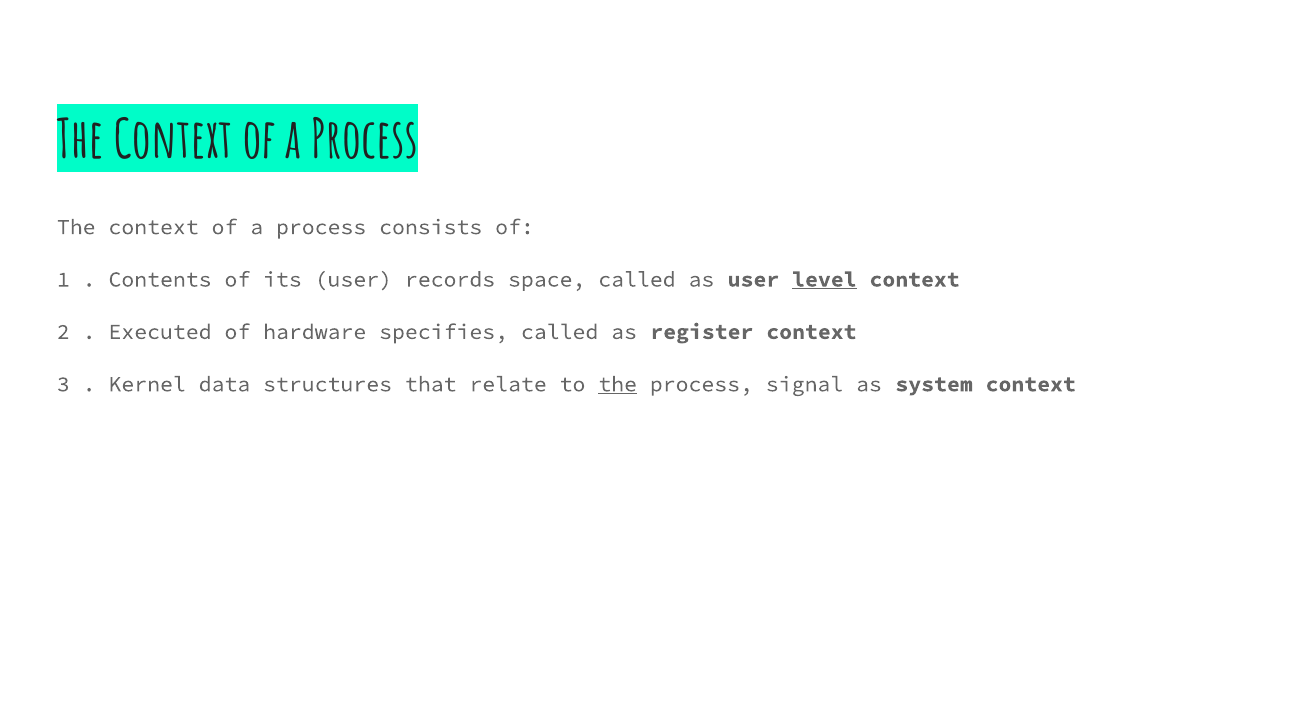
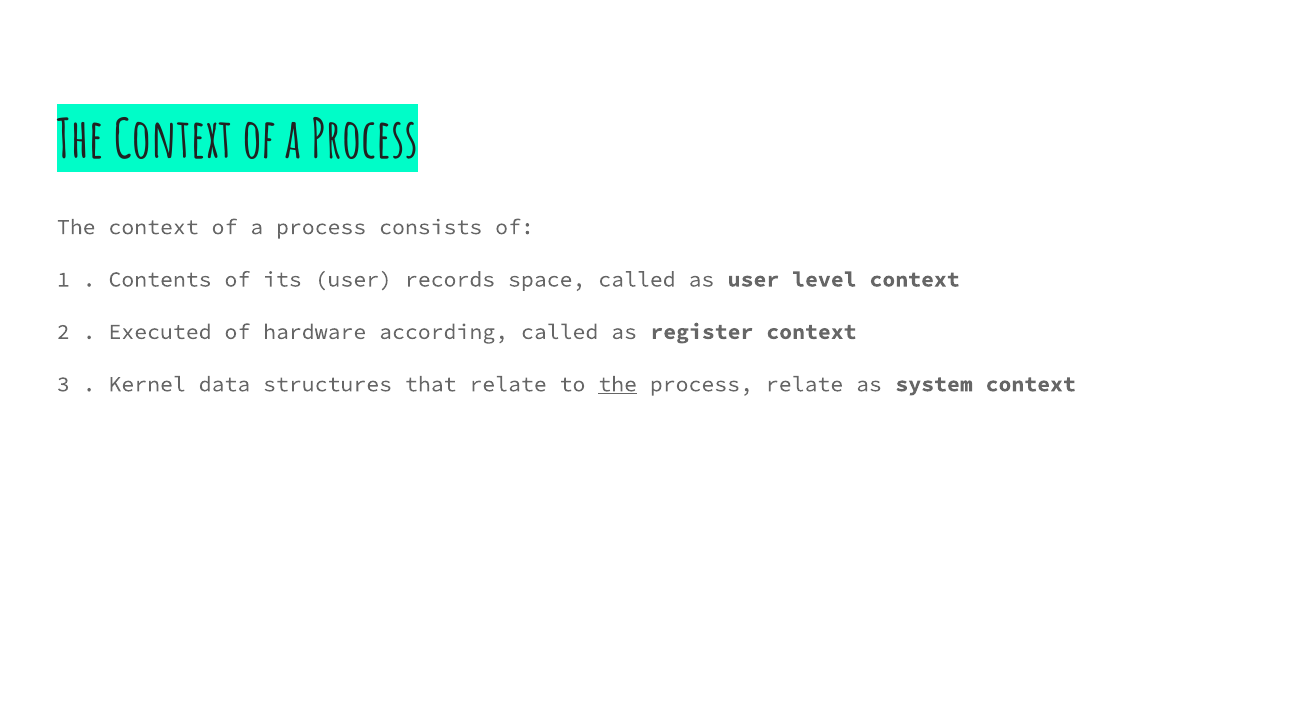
level underline: present -> none (824, 279)
specifies: specifies -> according (444, 332)
process signal: signal -> relate (805, 384)
